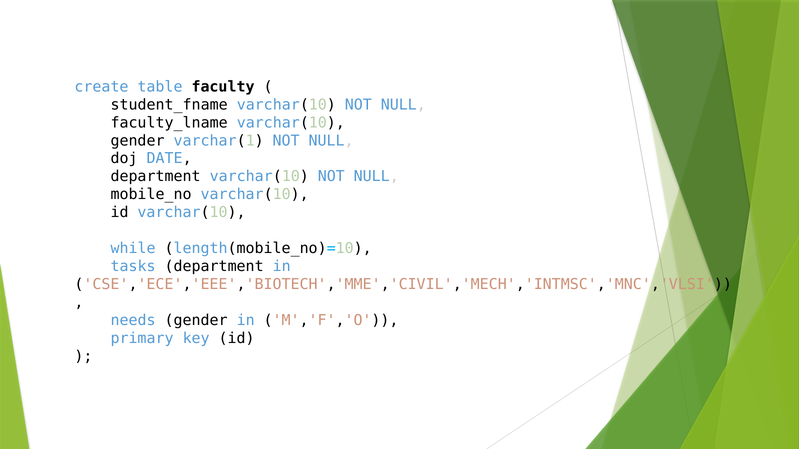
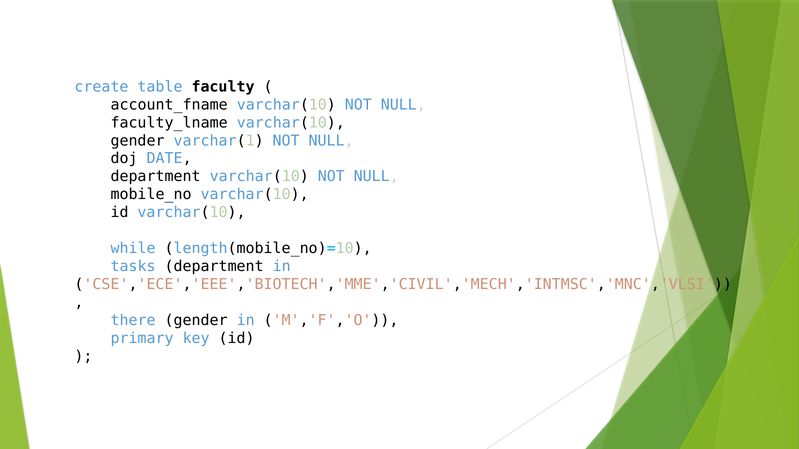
student_fname: student_fname -> account_fname (169, 105)
needs: needs -> there (133, 320)
